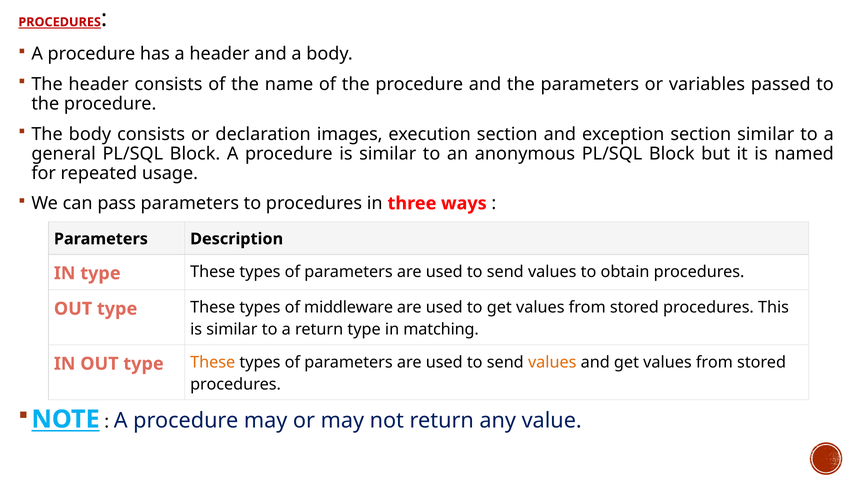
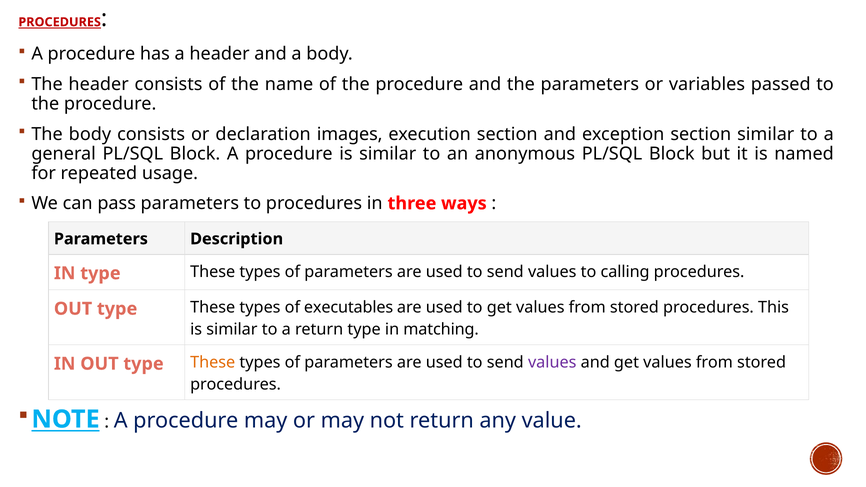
obtain: obtain -> calling (625, 272)
middleware: middleware -> executables (349, 307)
values colour: orange -> purple (552, 362)
